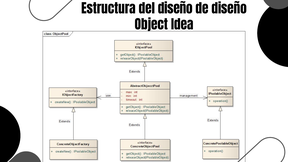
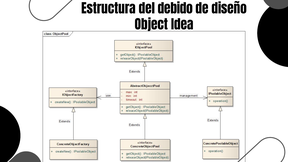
del diseño: diseño -> debido (175, 9)
